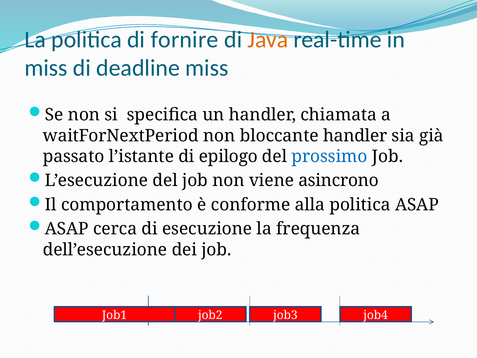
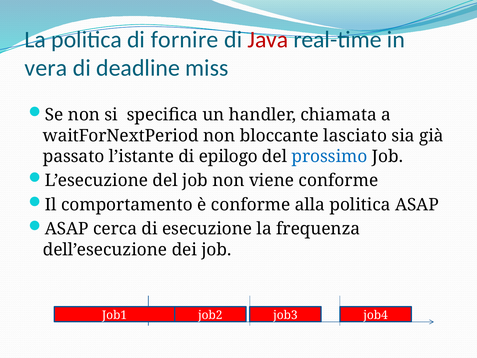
Java colour: orange -> red (268, 39)
miss: miss -> vera (46, 68)
bloccante handler: handler -> lasciato (355, 136)
viene asincrono: asincrono -> conforme (338, 180)
